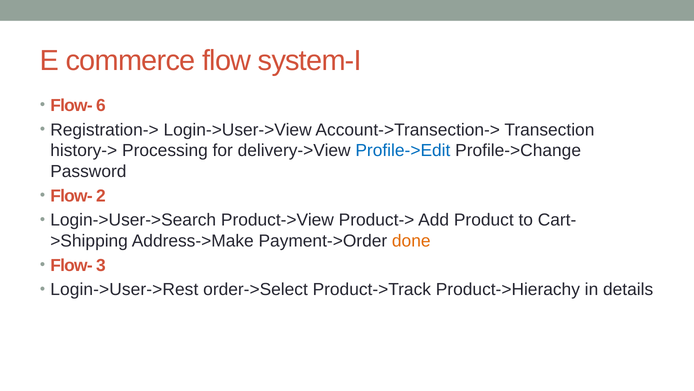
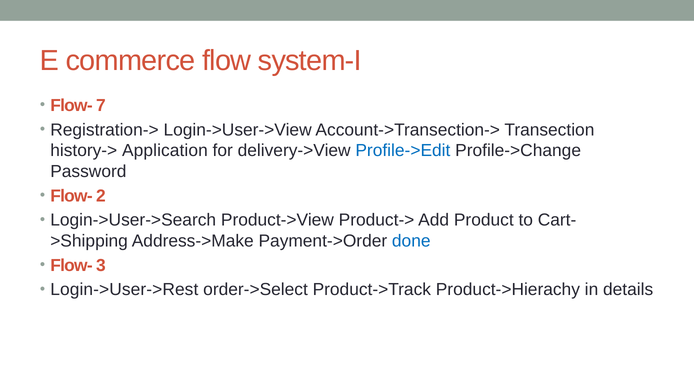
6: 6 -> 7 (101, 105)
Processing: Processing -> Application (165, 150)
done colour: orange -> blue (411, 241)
